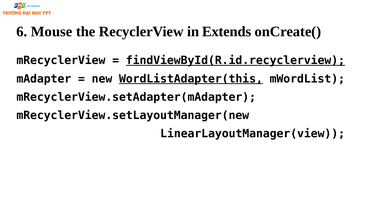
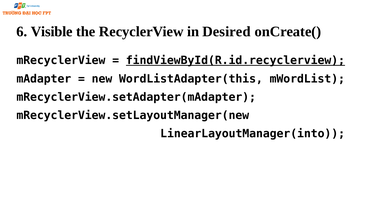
Mouse: Mouse -> Visible (52, 32)
Extends: Extends -> Desired (226, 32)
WordListAdapter(this underline: present -> none (191, 79)
LinearLayoutManager(view: LinearLayoutManager(view -> LinearLayoutManager(into (253, 134)
